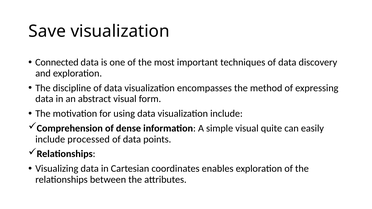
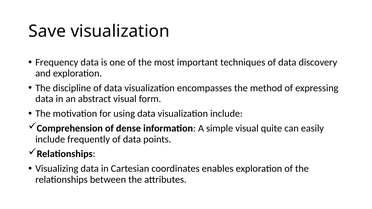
Connected: Connected -> Frequency (57, 62)
processed: processed -> frequently (89, 139)
